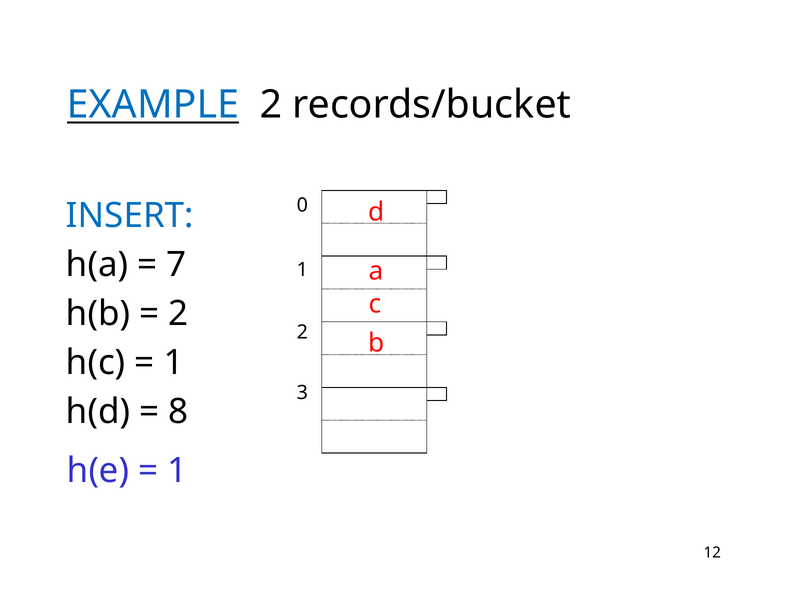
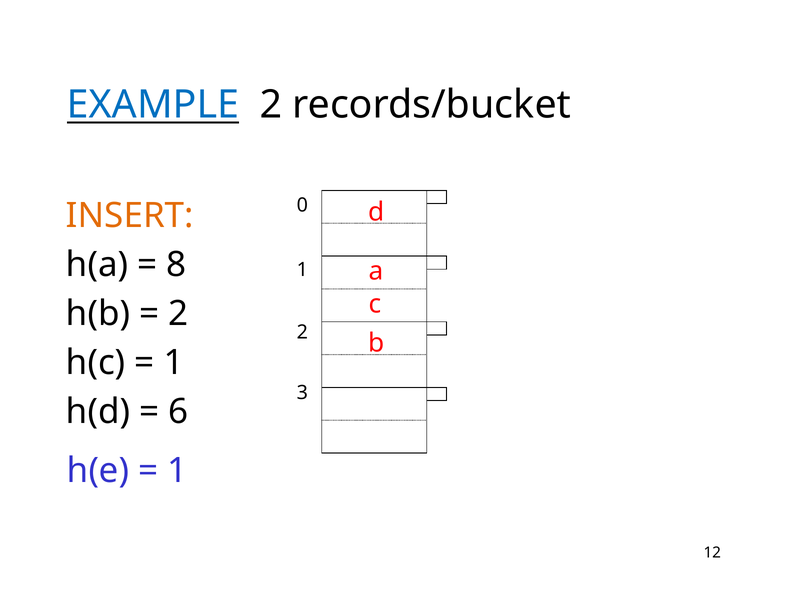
INSERT colour: blue -> orange (130, 216)
7: 7 -> 8 (176, 265)
8: 8 -> 6 (178, 412)
